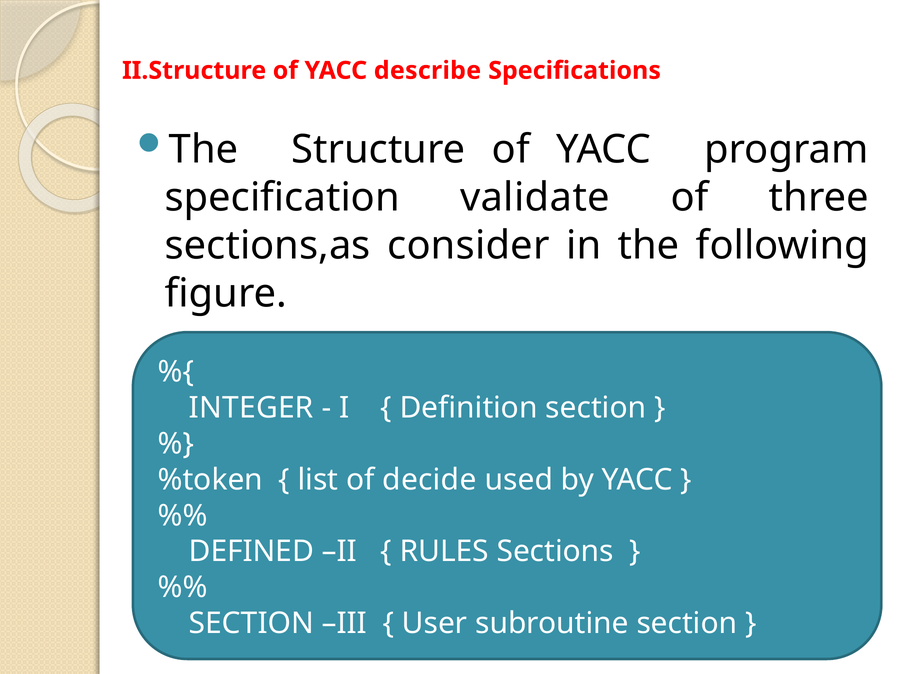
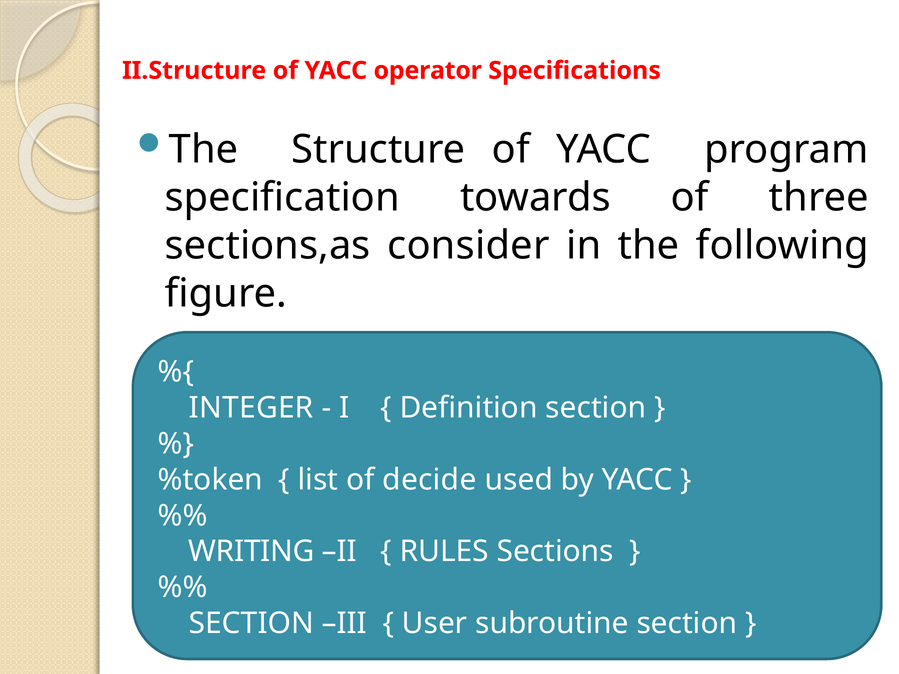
describe: describe -> operator (428, 71)
validate: validate -> towards (535, 198)
DEFINED: DEFINED -> WRITING (252, 552)
